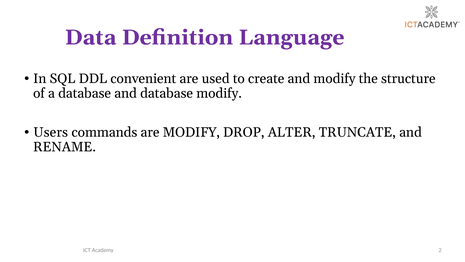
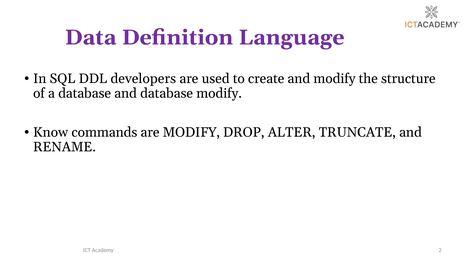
convenient: convenient -> developers (143, 79)
Users: Users -> Know (51, 132)
